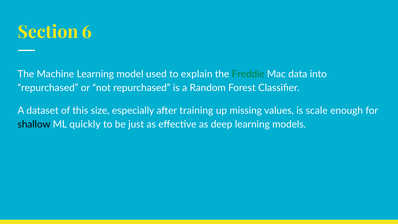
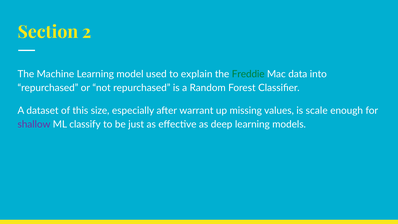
6: 6 -> 2 (87, 32)
training: training -> warrant (196, 110)
shallow colour: black -> purple (34, 124)
quickly: quickly -> classify (85, 124)
